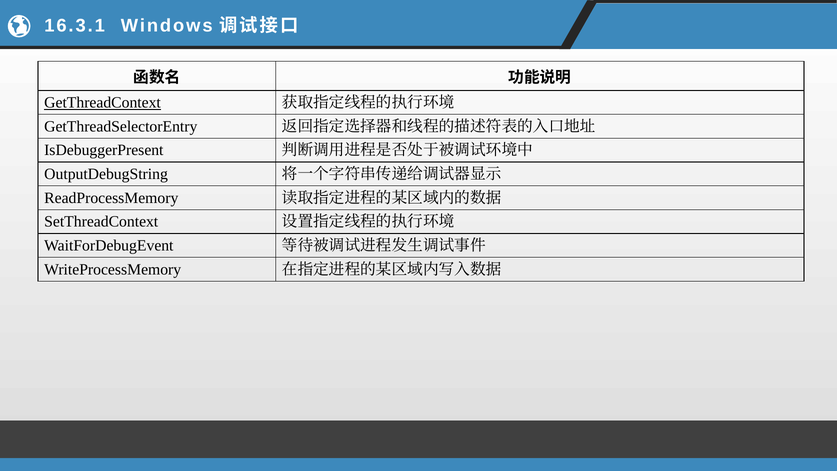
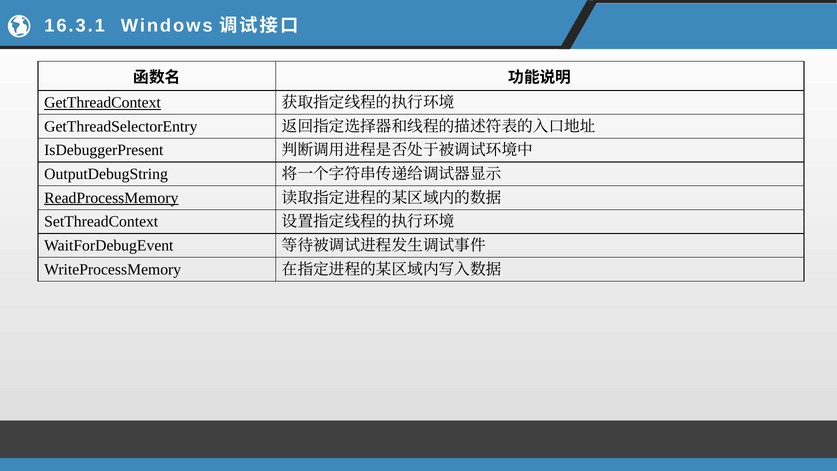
ReadProcessMemory underline: none -> present (111, 198)
